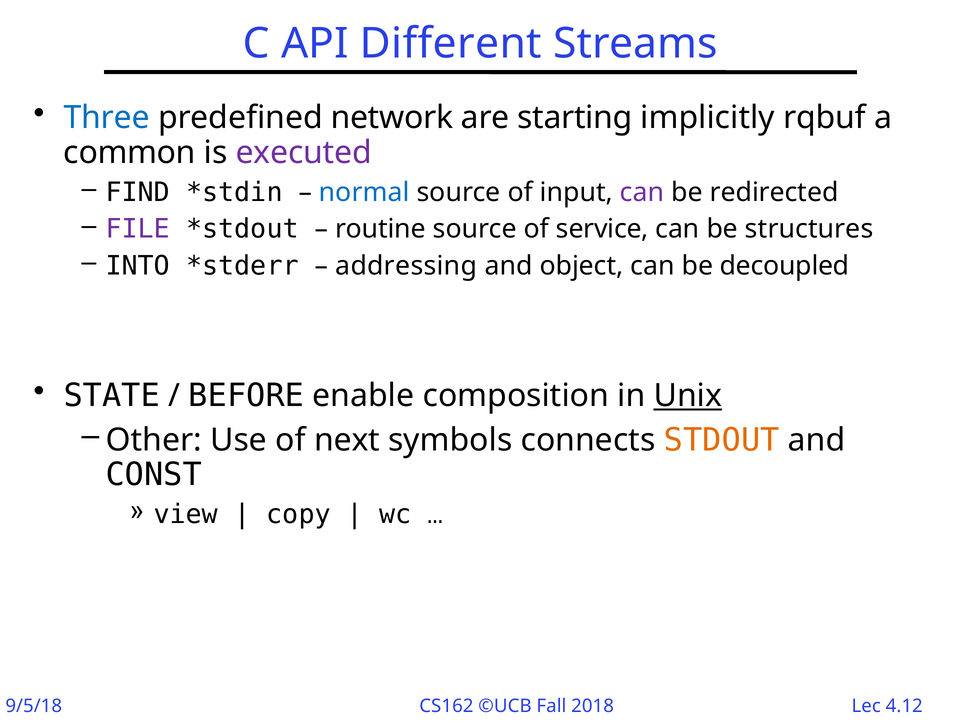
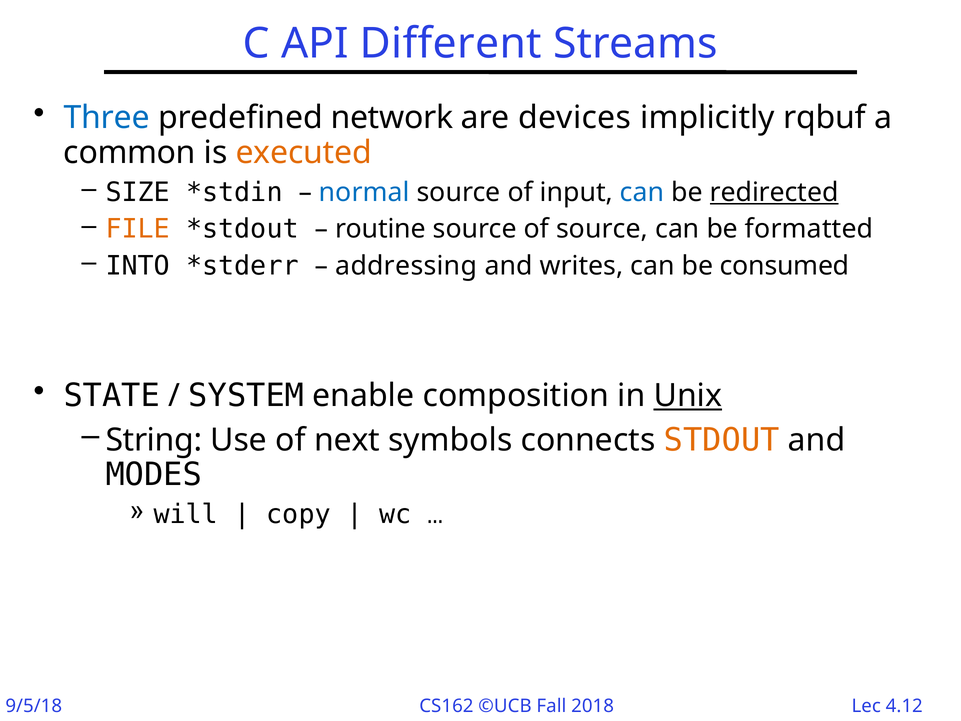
starting: starting -> devices (575, 118)
executed colour: purple -> orange (304, 152)
FIND: FIND -> SIZE (138, 192)
can colour: purple -> blue (642, 192)
redirected underline: none -> present (774, 192)
FILE colour: purple -> orange (138, 229)
of service: service -> source (602, 229)
structures: structures -> formatted (809, 229)
object: object -> writes (581, 266)
decoupled: decoupled -> consumed (785, 266)
BEFORE: BEFORE -> SYSTEM (246, 396)
Other: Other -> String (154, 440)
CONST: CONST -> MODES (154, 474)
view: view -> will (186, 514)
